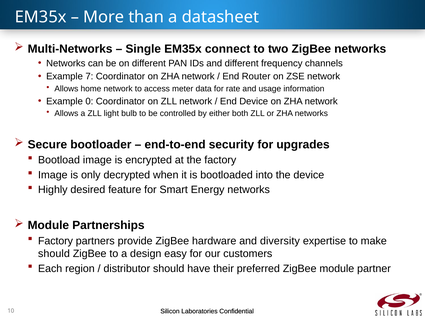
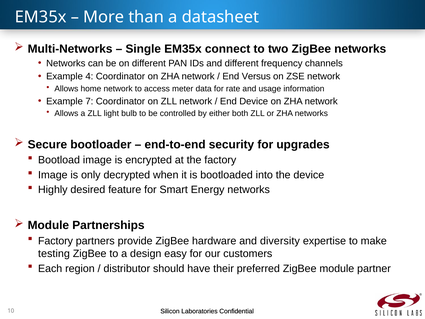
7: 7 -> 4 (89, 76)
Router: Router -> Versus (256, 76)
0: 0 -> 7 (89, 101)
should: should -> testing (54, 253)
